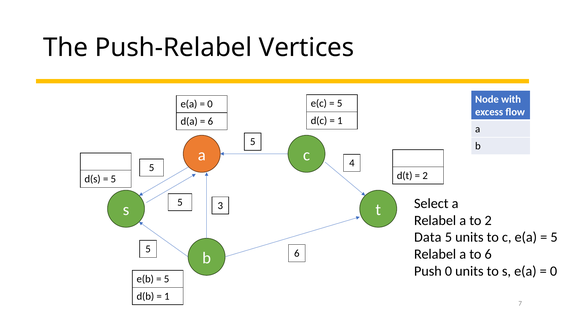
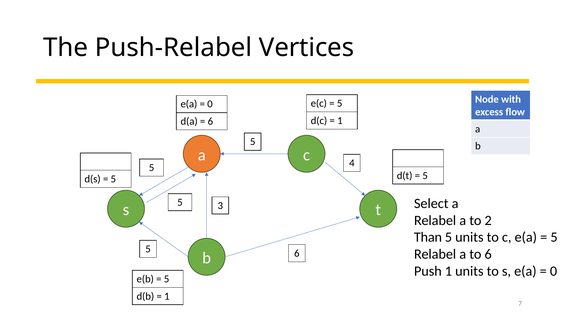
2: 2 -> 5 (425, 175)
Data: Data -> Than (428, 237)
Push 0: 0 -> 1 (448, 271)
